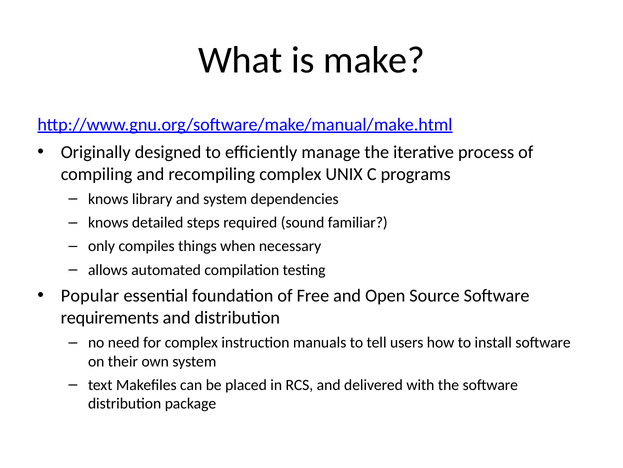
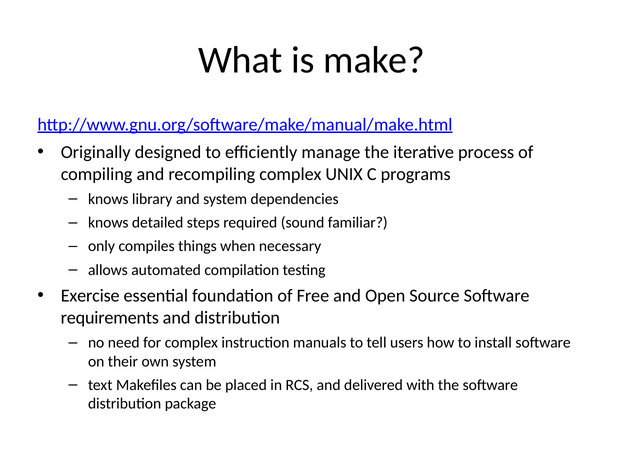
Popular: Popular -> Exercise (90, 295)
